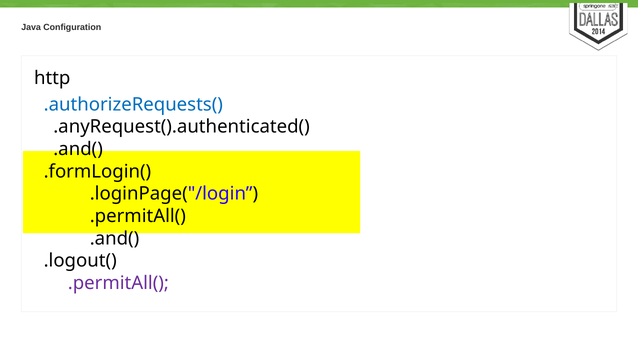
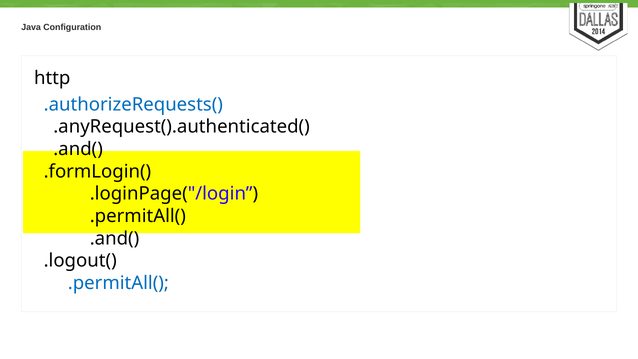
.permitAll( colour: purple -> blue (118, 283)
